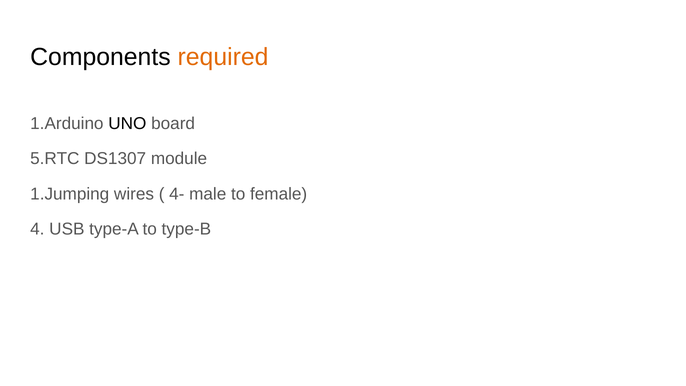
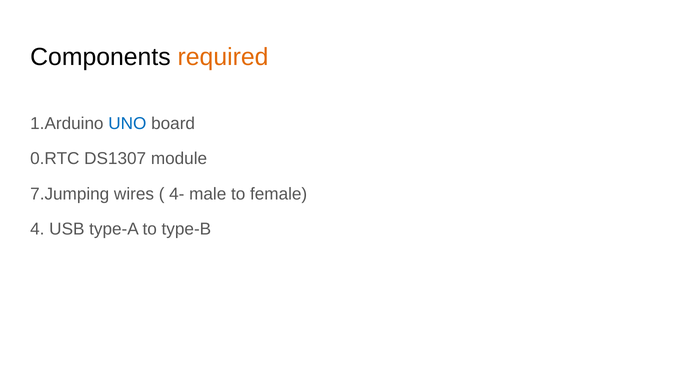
UNO colour: black -> blue (127, 124)
5.RTC: 5.RTC -> 0.RTC (55, 159)
1.Jumping: 1.Jumping -> 7.Jumping (70, 194)
